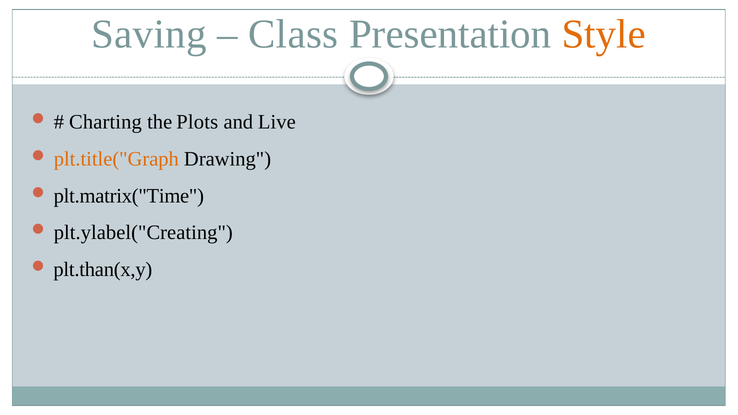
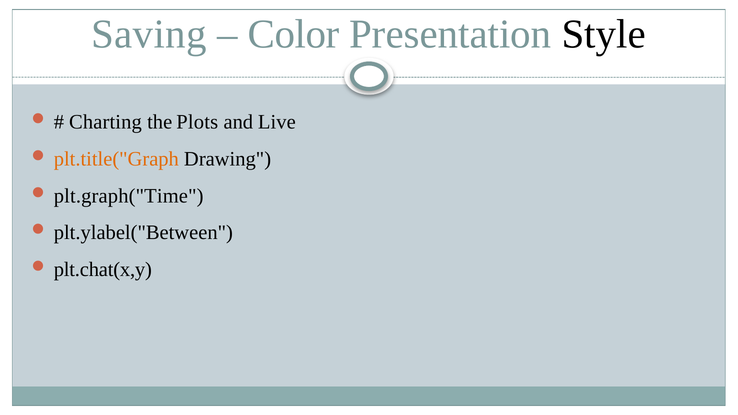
Class: Class -> Color (294, 34)
Style colour: orange -> black (604, 34)
plt.matrix("Time: plt.matrix("Time -> plt.graph("Time (129, 196)
plt.ylabel("Creating: plt.ylabel("Creating -> plt.ylabel("Between (143, 233)
plt.than(x,y: plt.than(x,y -> plt.chat(x,y (103, 270)
